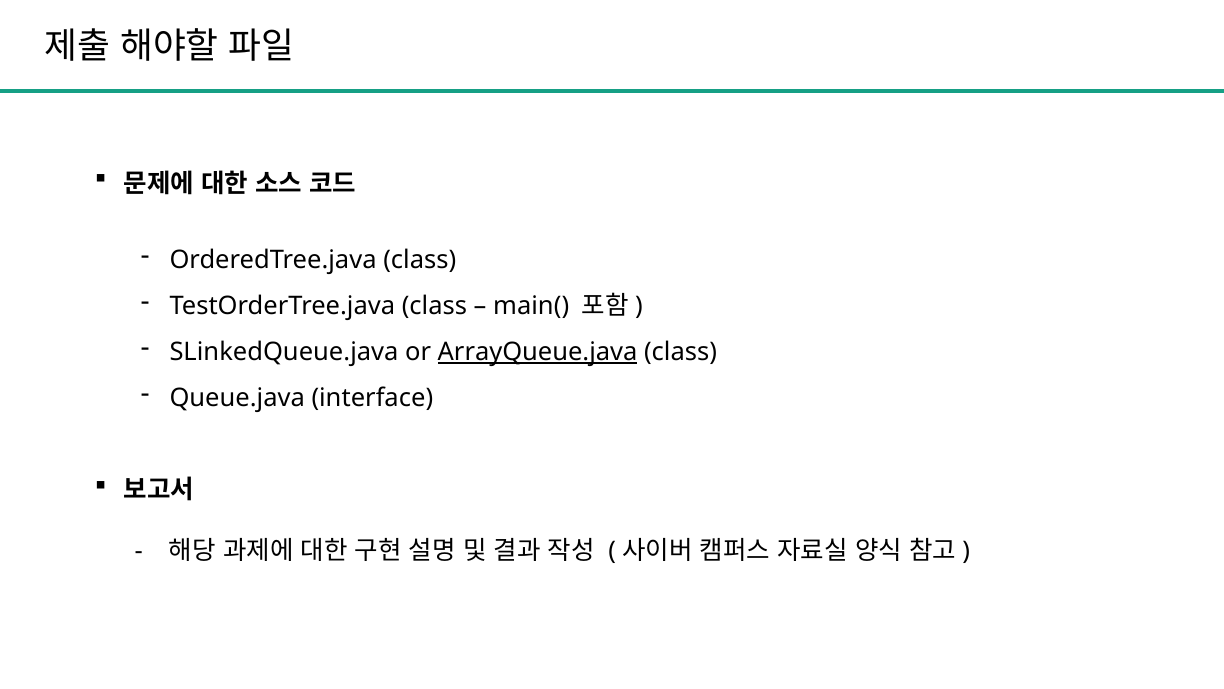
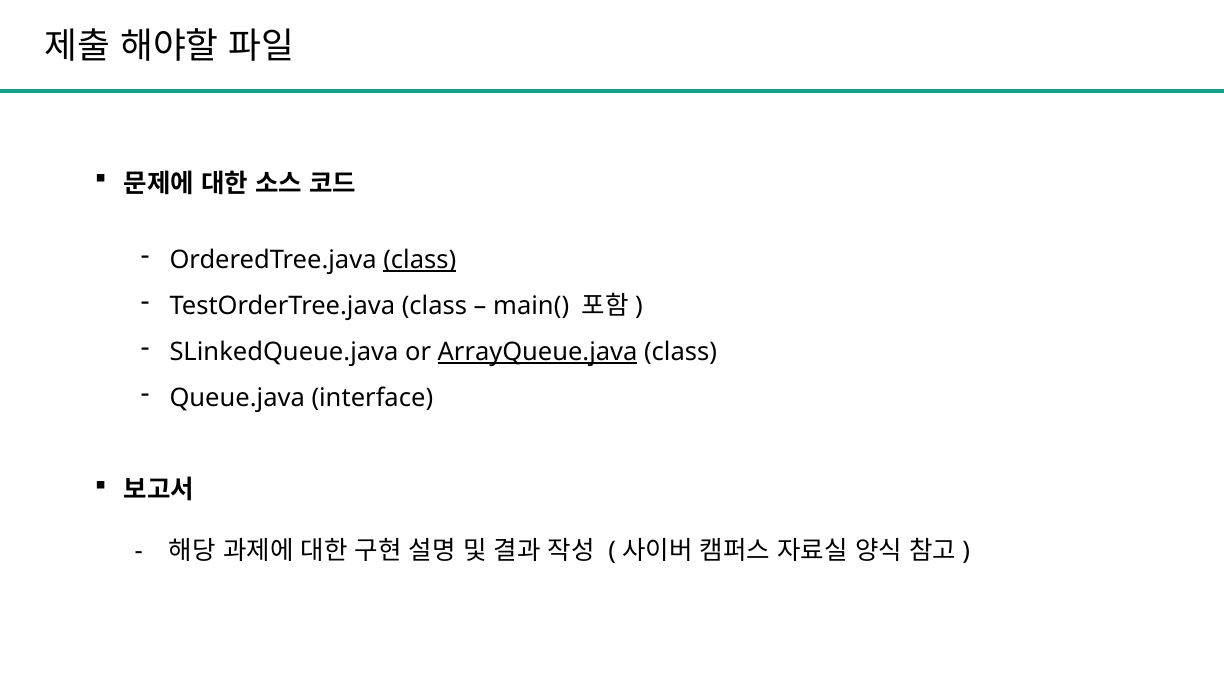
class underline: none -> present (420, 260)
